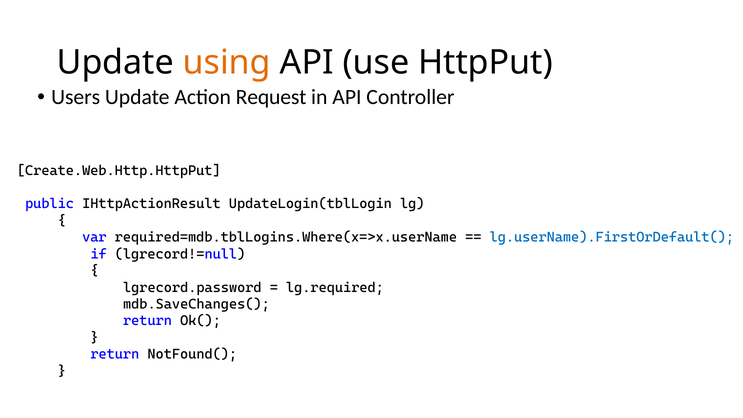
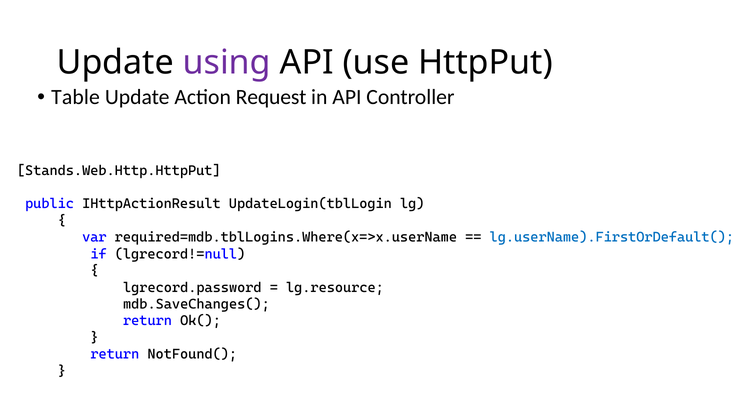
using colour: orange -> purple (227, 62)
Users: Users -> Table (76, 97)
Create.Web.Http.HttpPut: Create.Web.Http.HttpPut -> Stands.Web.Http.HttpPut (119, 170)
lg.required: lg.required -> lg.resource (335, 287)
